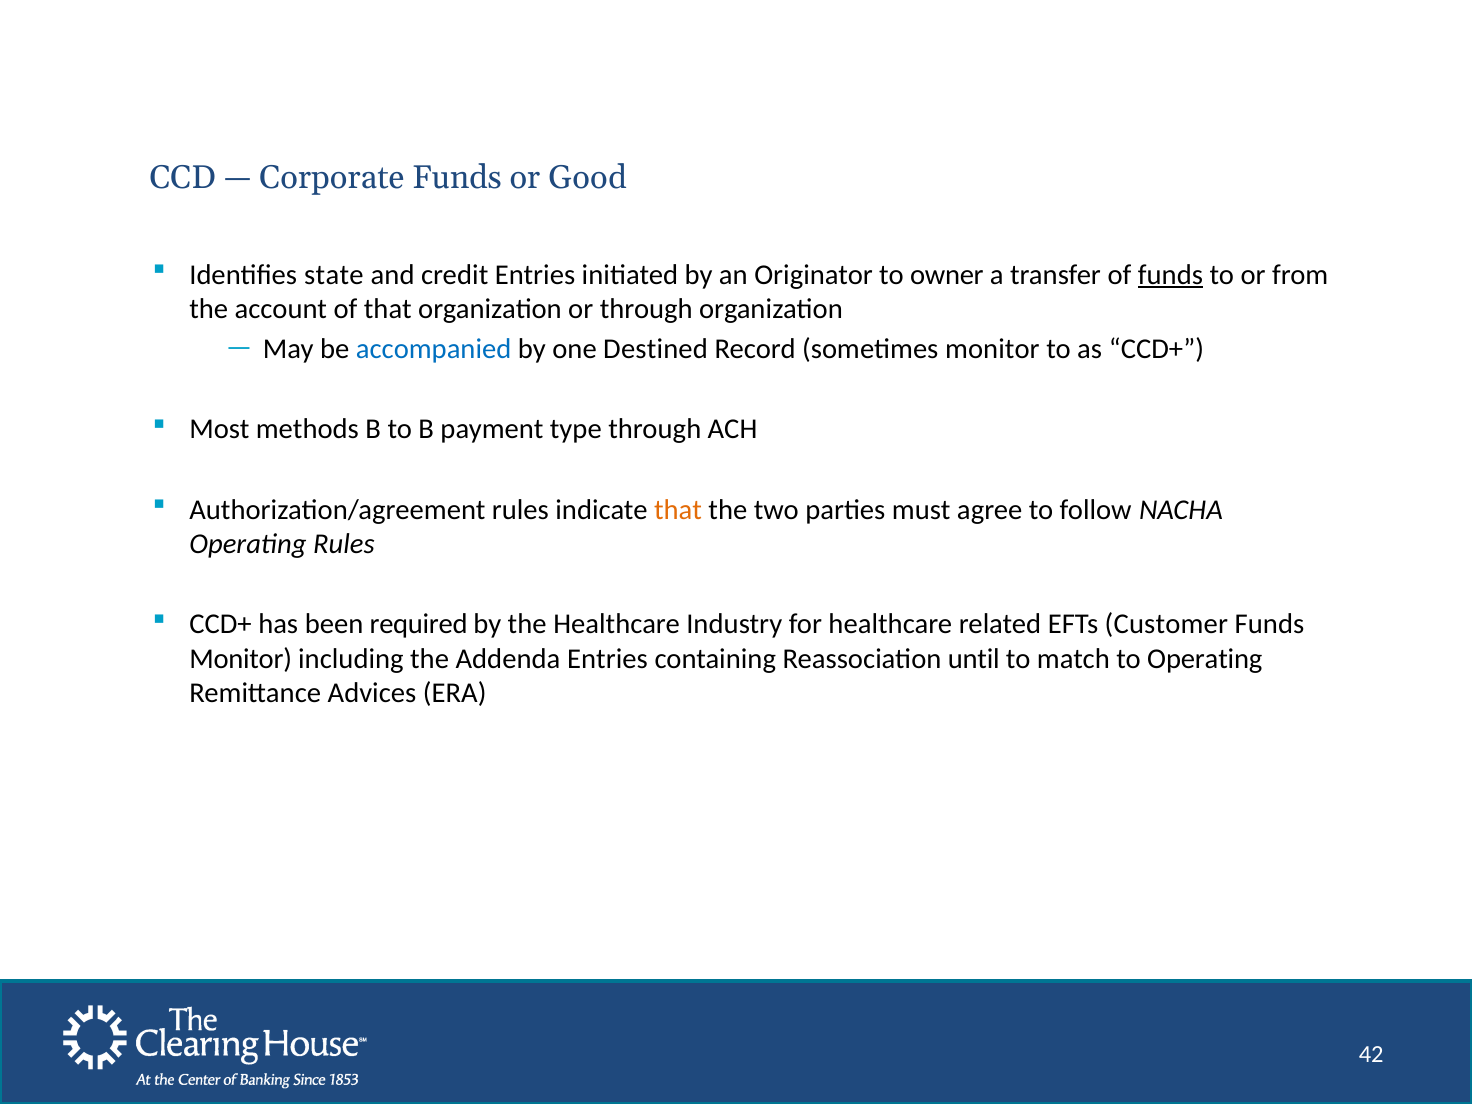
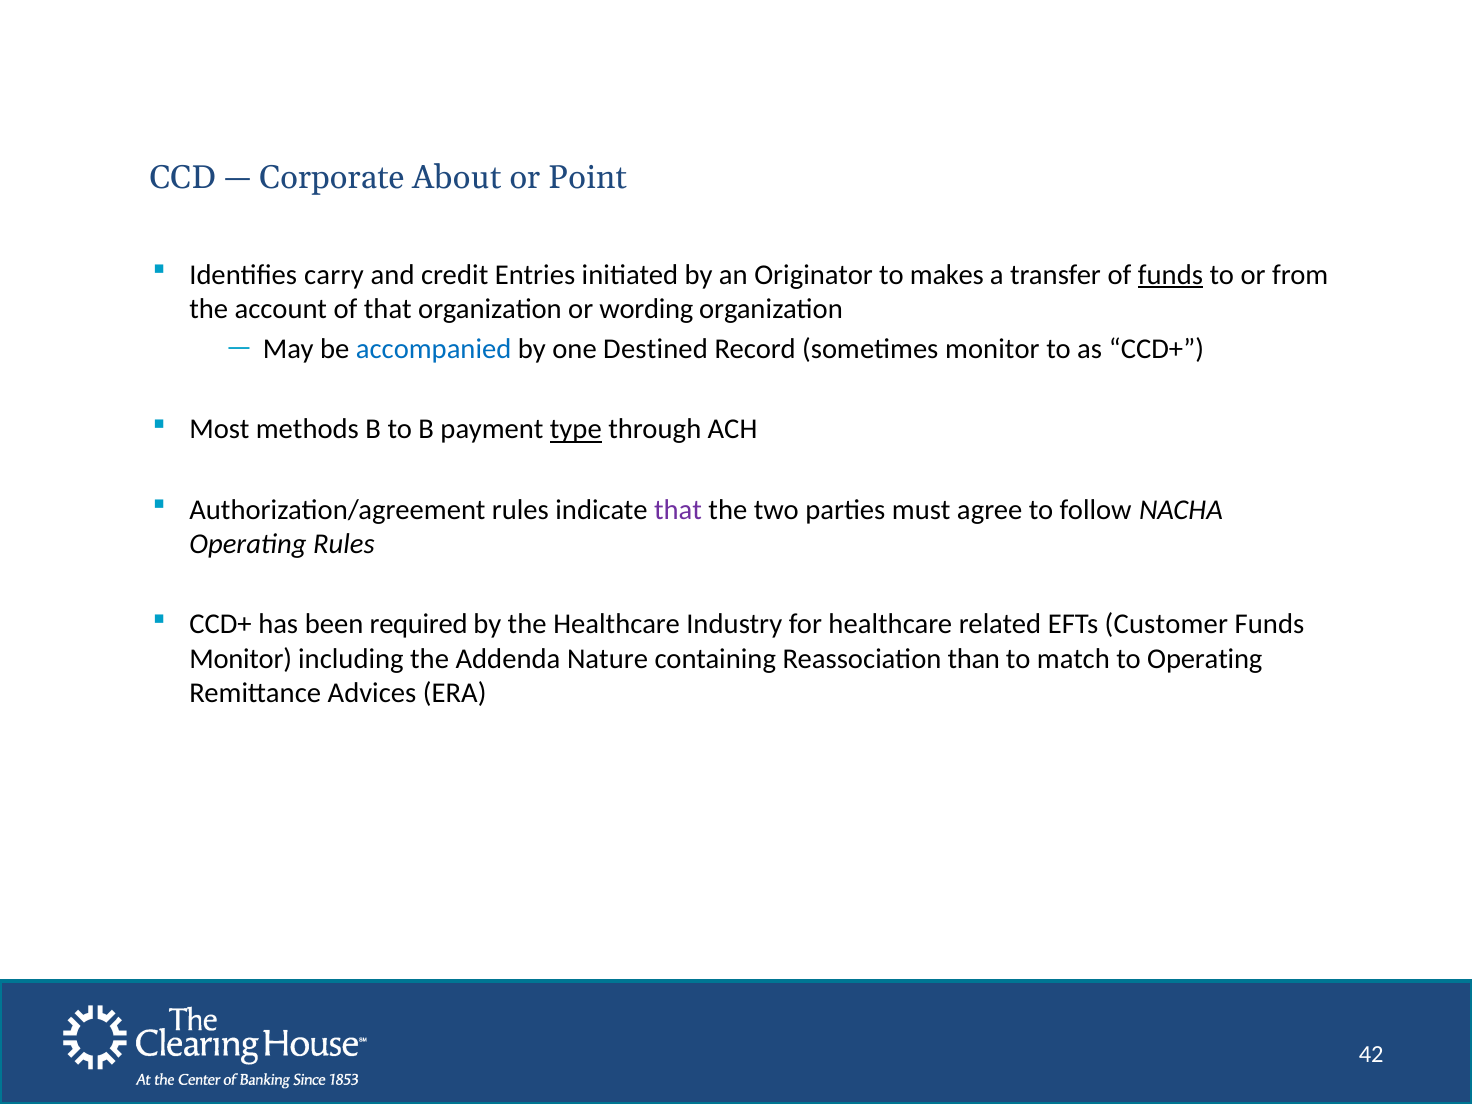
Corporate Funds: Funds -> About (457, 178)
Good: Good -> Point (588, 178)
state: state -> carry (334, 275)
owner: owner -> makes (947, 275)
or through: through -> wording (646, 309)
type underline: none -> present (576, 429)
that colour: orange -> purple (678, 510)
Addenda Entries: Entries -> Nature (608, 659)
until: until -> than (974, 659)
